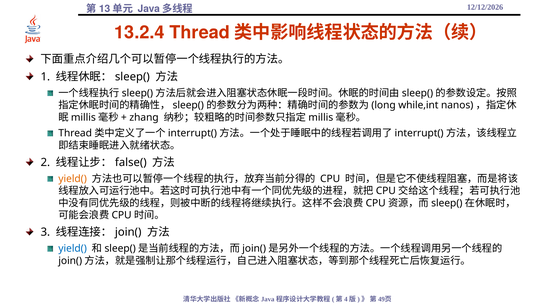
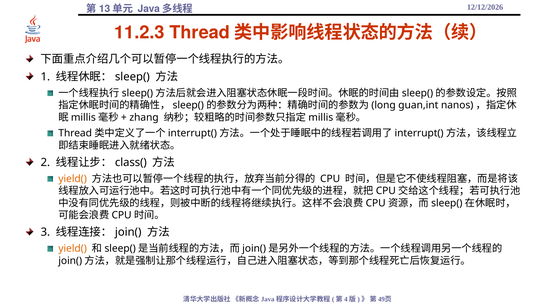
13.2.4: 13.2.4 -> 11.2.3 (139, 33)
while,int: while,int -> guan,int (418, 105)
false(: false( -> class( (131, 162)
yield( colour: blue -> orange (73, 248)
